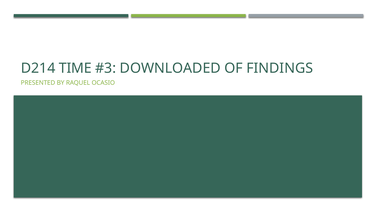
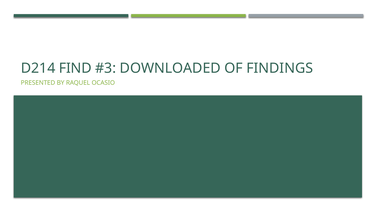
TIME: TIME -> FIND (75, 68)
